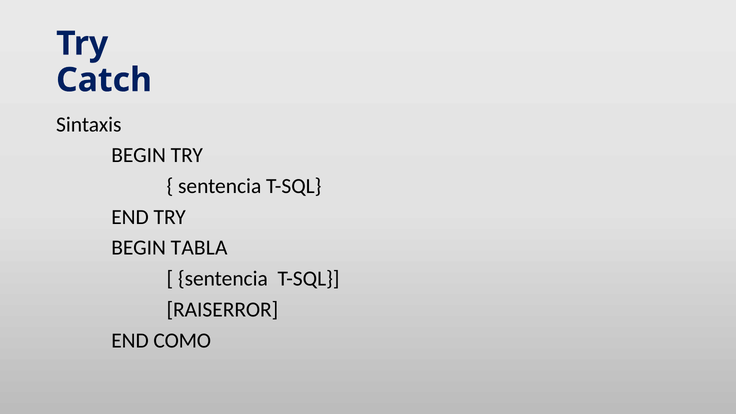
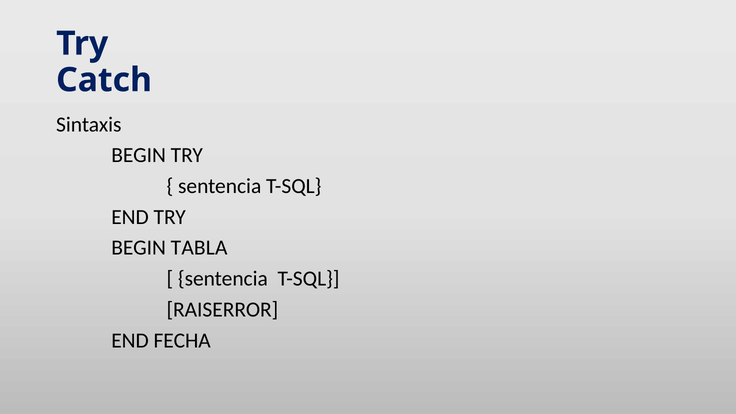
COMO: COMO -> FECHA (182, 340)
